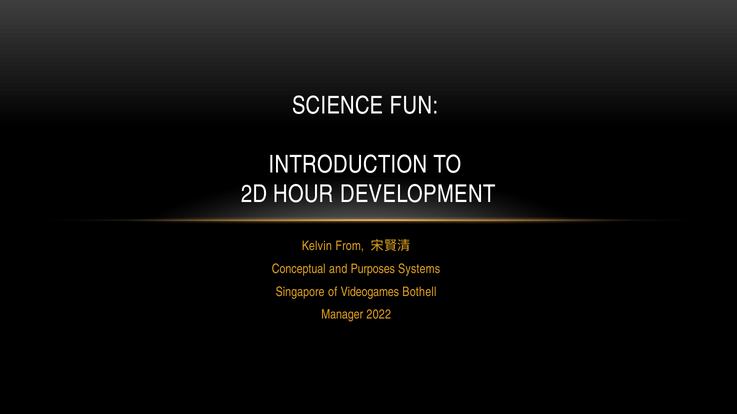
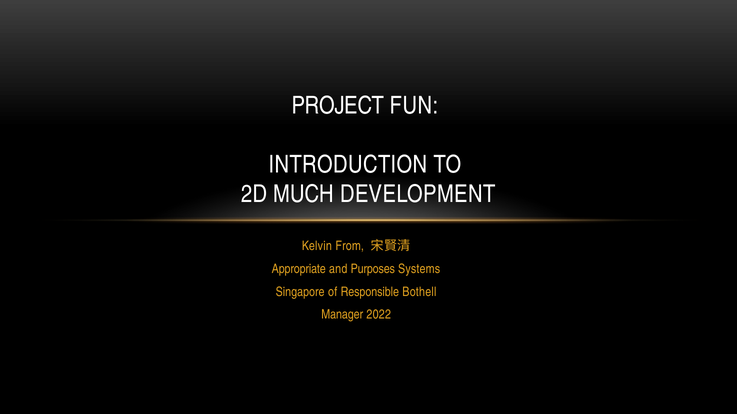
SCIENCE: SCIENCE -> PROJECT (338, 106)
HOUR: HOUR -> MUCH (304, 194)
Conceptual: Conceptual -> Appropriate (299, 269)
Videogames: Videogames -> Responsible (370, 292)
